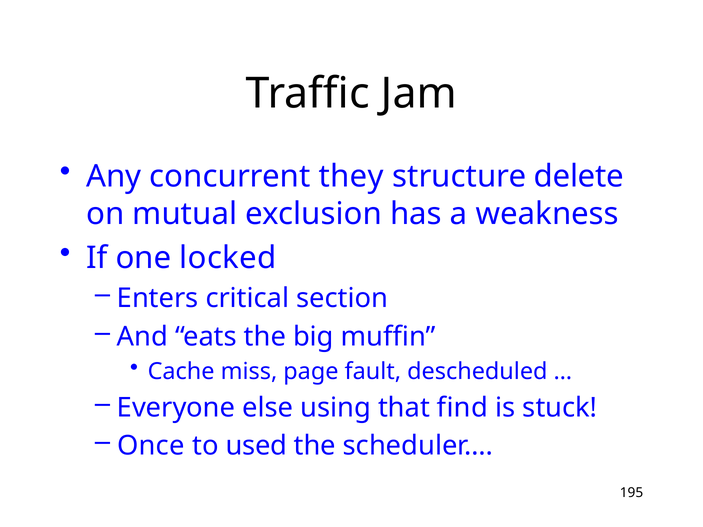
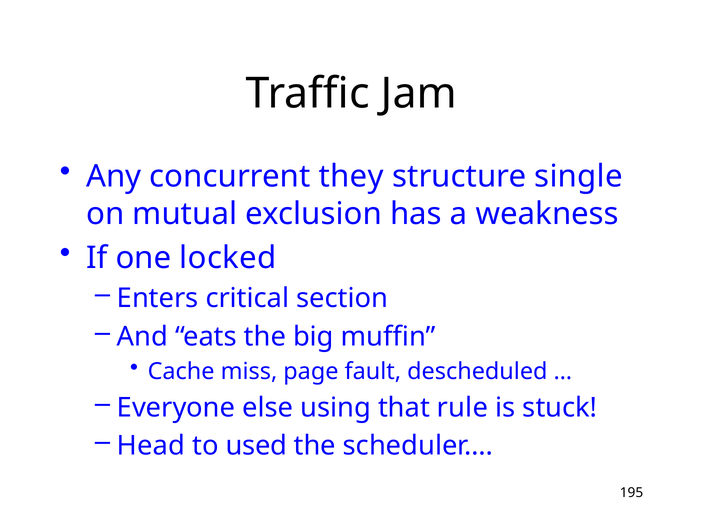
delete: delete -> single (578, 177)
find: find -> rule (463, 408)
Once: Once -> Head (151, 446)
